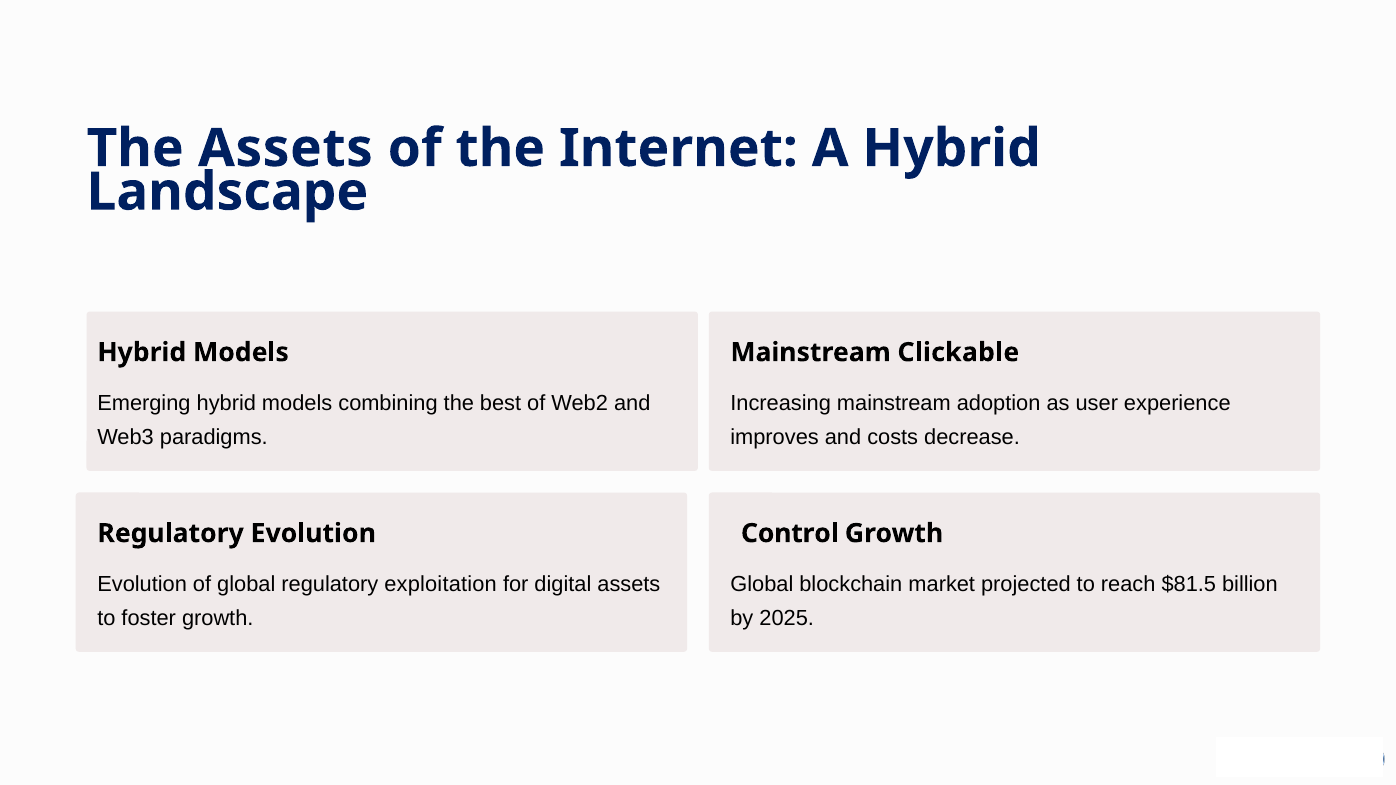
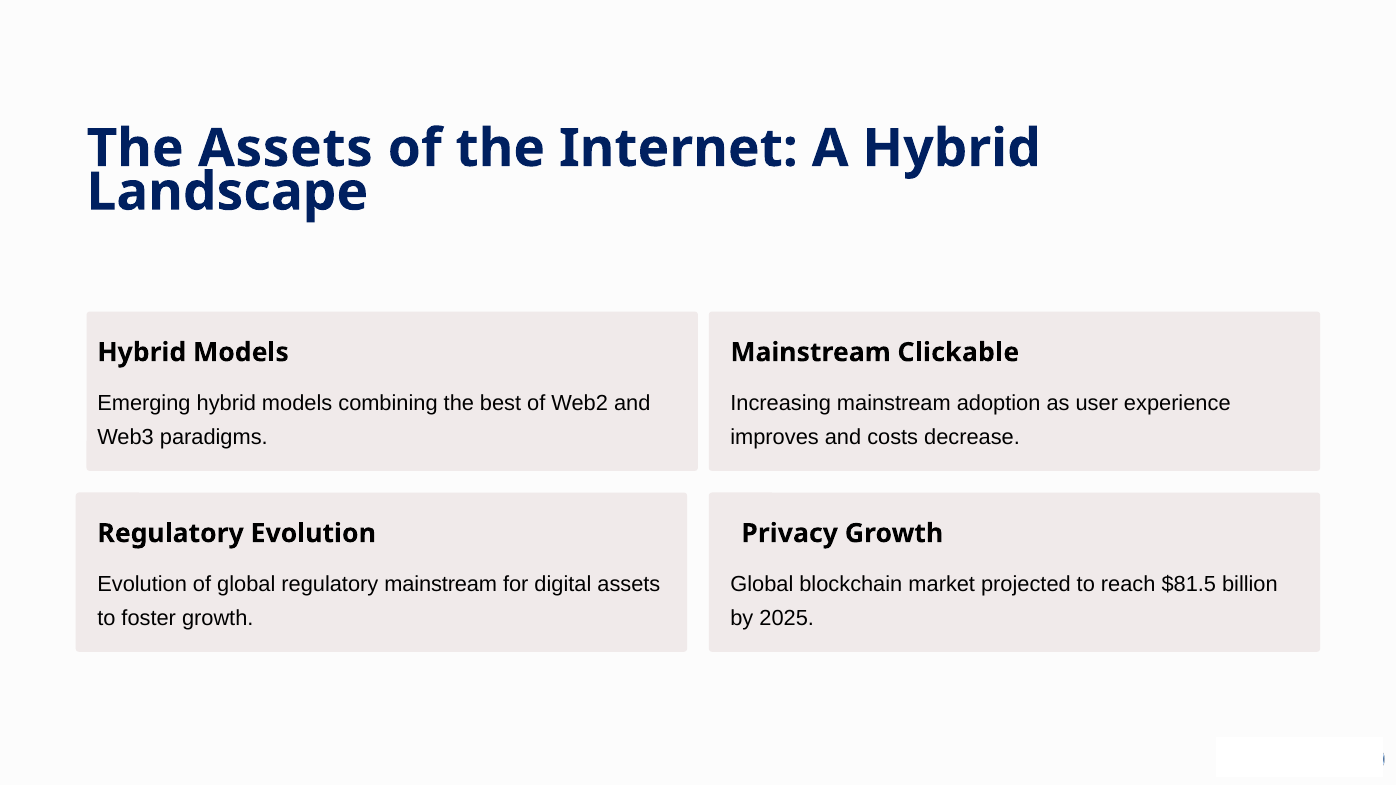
Control: Control -> Privacy (790, 534)
regulatory exploitation: exploitation -> mainstream (441, 584)
